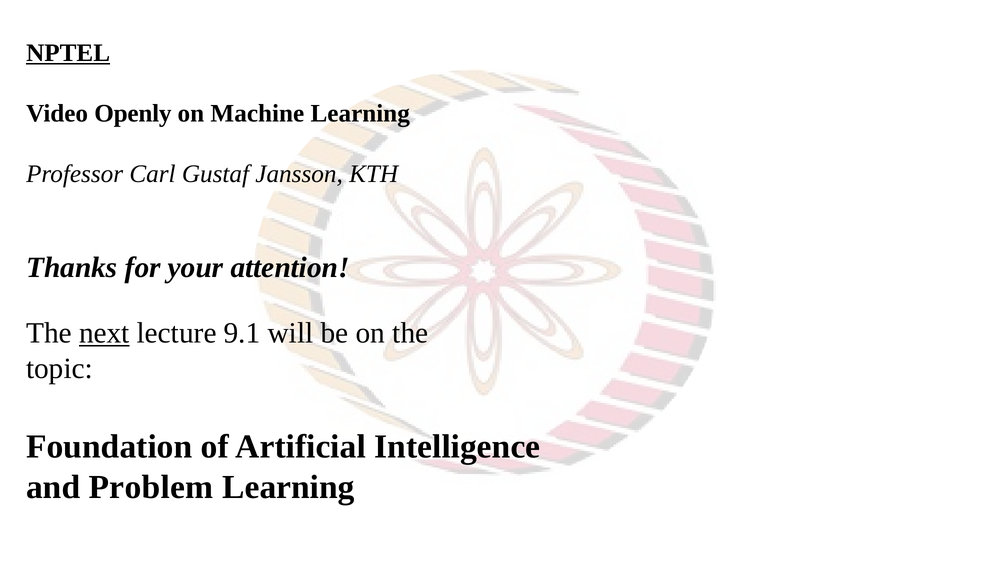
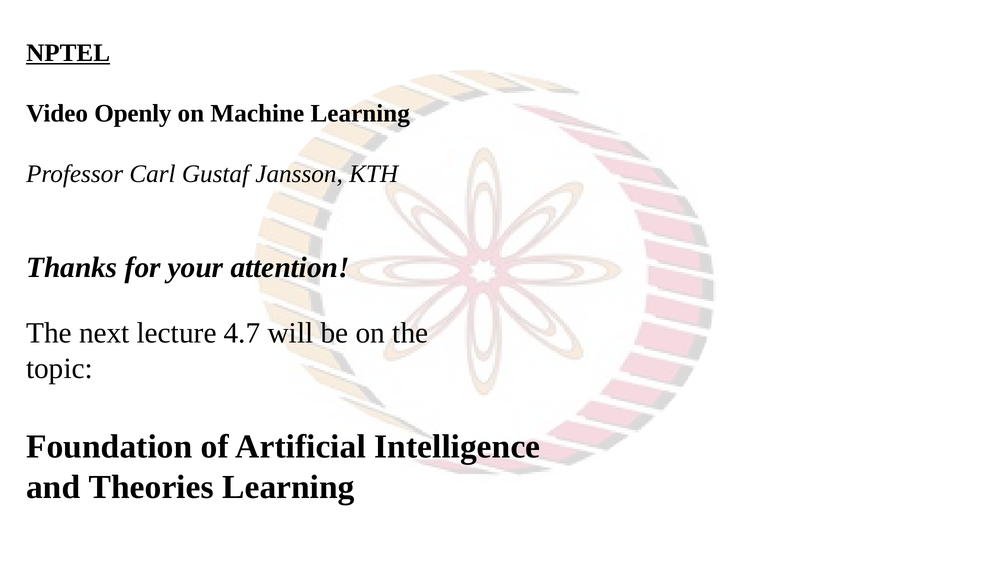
next underline: present -> none (104, 333)
9.1: 9.1 -> 4.7 (242, 333)
Problem: Problem -> Theories (151, 487)
